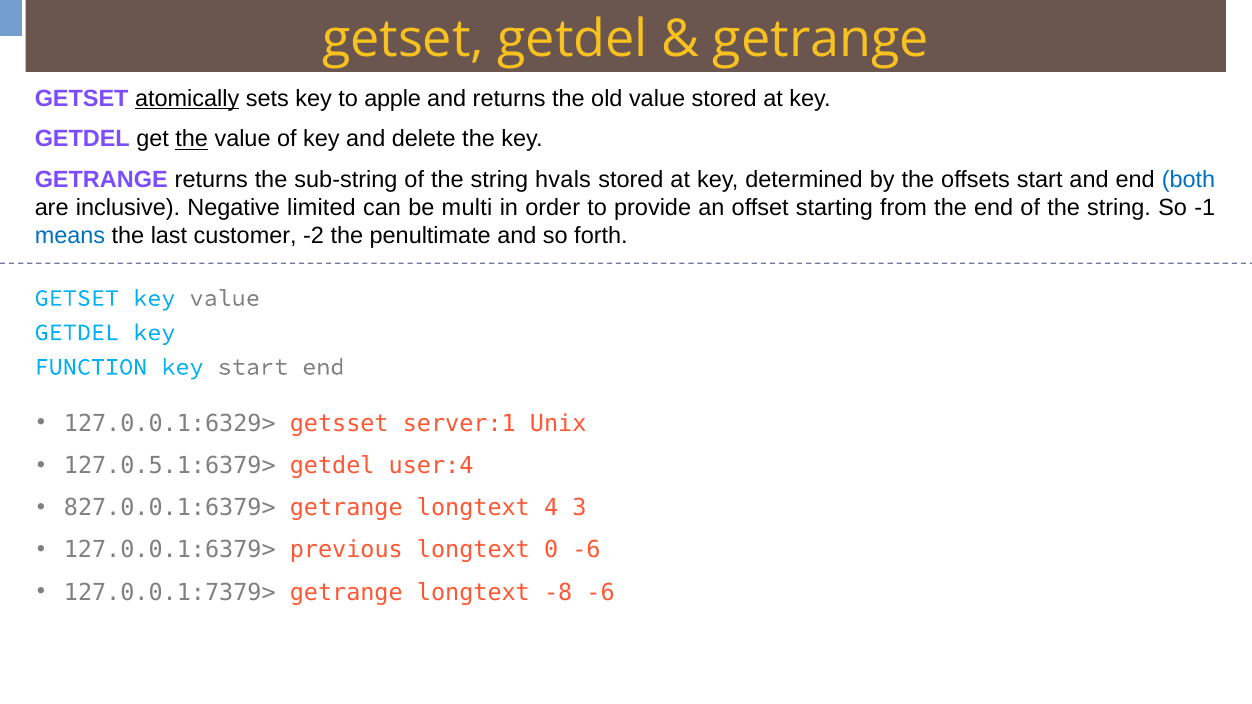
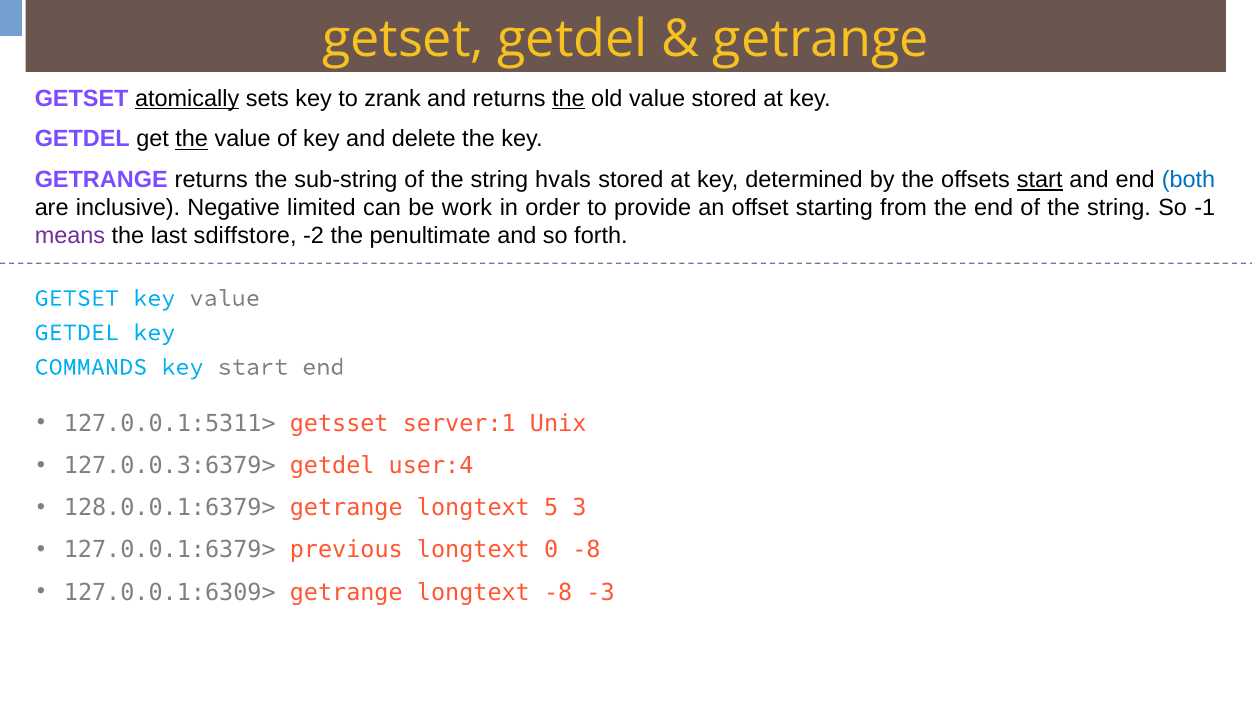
apple: apple -> zrank (393, 99)
the underline: none -> present (568, 99)
start underline: none -> present (1040, 180)
multi: multi -> work (467, 208)
means colour: blue -> purple (70, 236)
customer: customer -> sdiffstore (245, 236)
FUNCTION: FUNCTION -> COMMANDS (91, 367)
127.0.0.1:6329>: 127.0.0.1:6329> -> 127.0.0.1:5311> (170, 424)
127.0.5.1:6379>: 127.0.5.1:6379> -> 127.0.0.3:6379> (170, 466)
827.0.0.1:6379>: 827.0.0.1:6379> -> 128.0.0.1:6379> (170, 508)
4: 4 -> 5 (551, 508)
0 -6: -6 -> -8 (586, 550)
127.0.0.1:7379>: 127.0.0.1:7379> -> 127.0.0.1:6309> (170, 593)
-8 -6: -6 -> -3 (601, 593)
